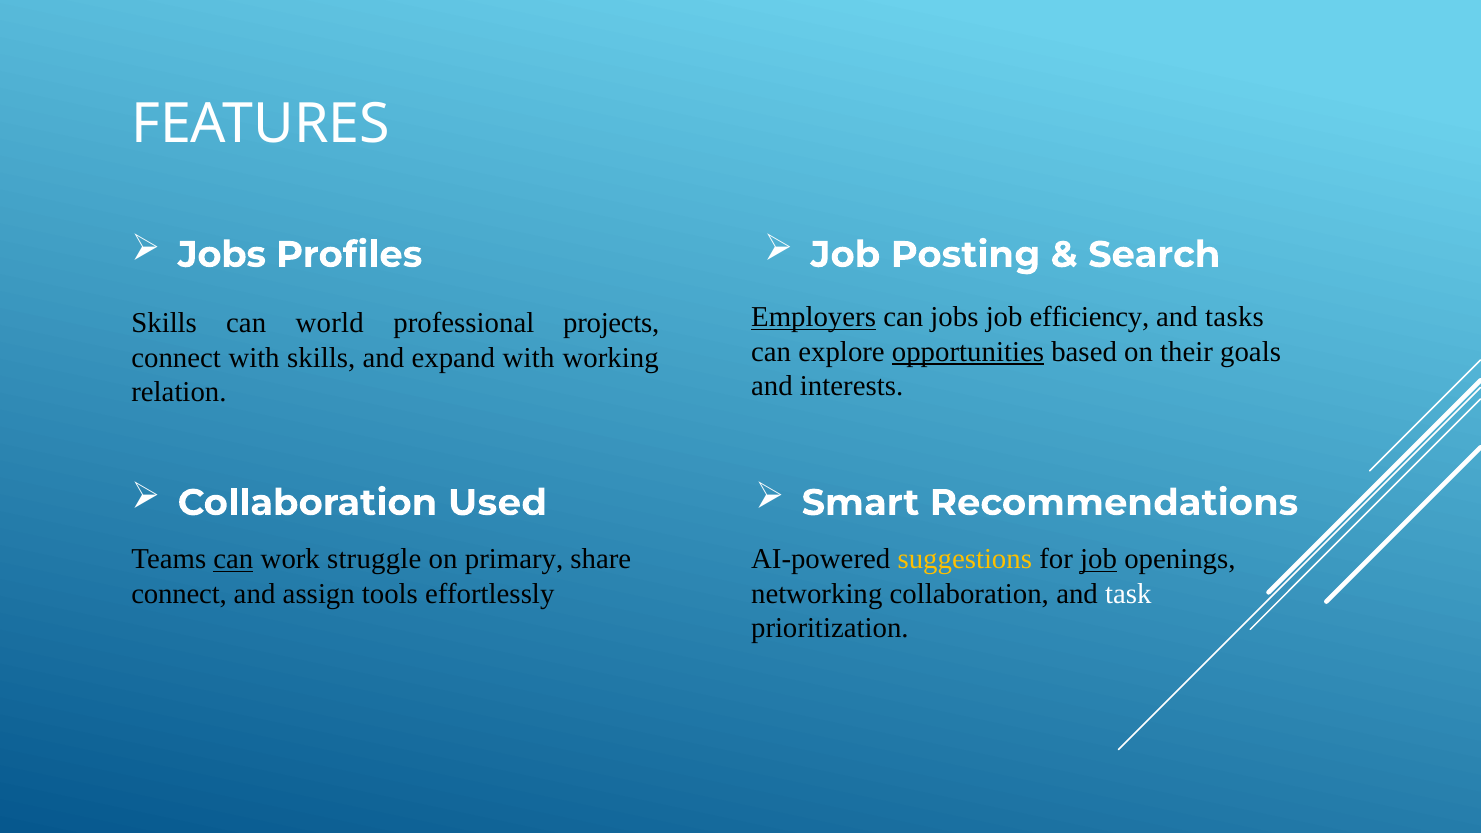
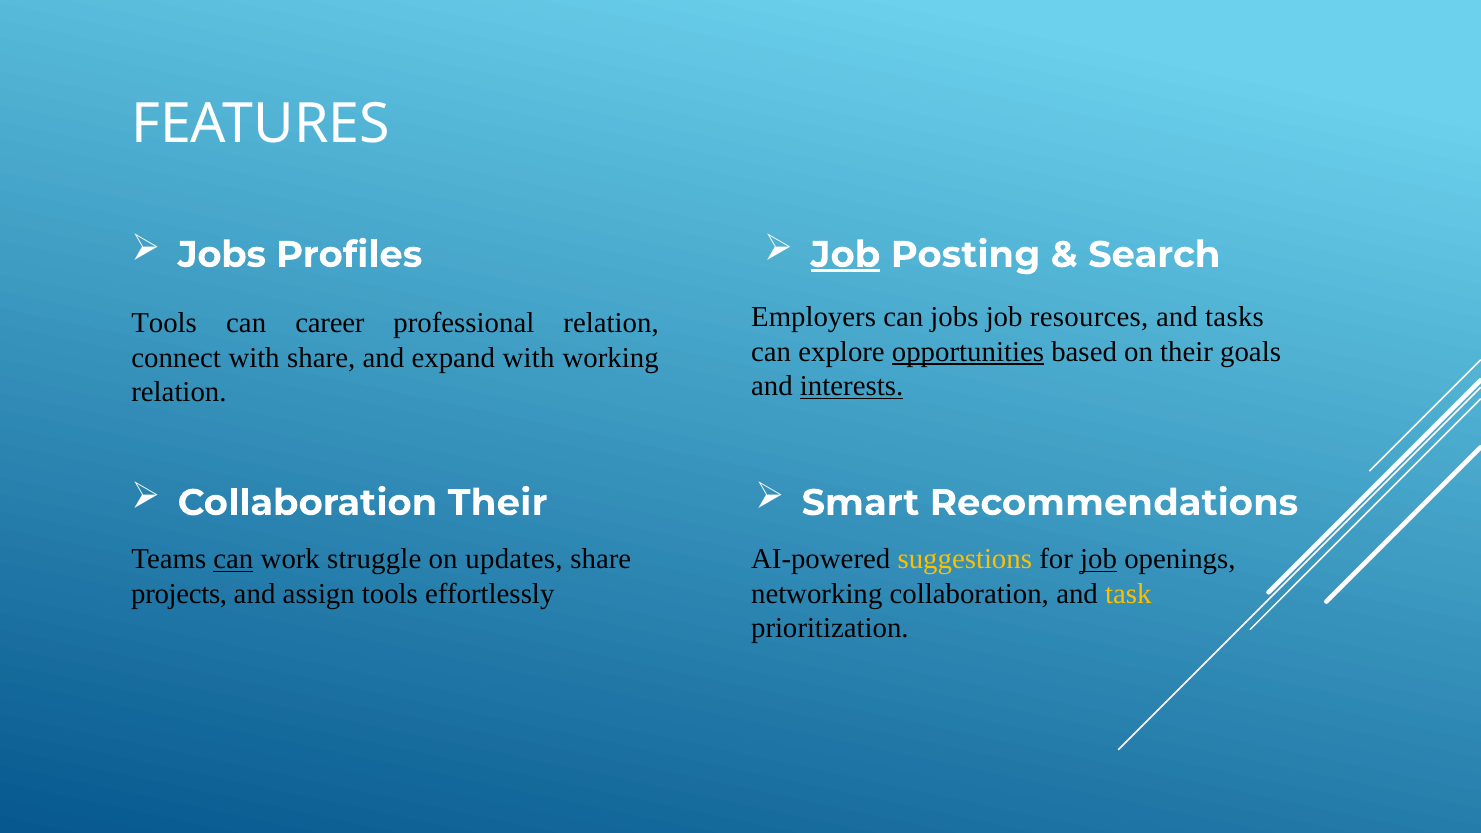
Job underline: none -> present (845, 255)
Employers underline: present -> none (814, 317)
efficiency: efficiency -> resources (1089, 317)
Skills: Skills -> Tools (164, 323)
world: world -> career (330, 323)
professional projects: projects -> relation (611, 323)
with skills: skills -> share (321, 358)
interests underline: none -> present (852, 386)
Collaboration Used: Used -> Their (498, 503)
primary: primary -> updates (514, 559)
connect: connect -> projects (179, 594)
task colour: white -> yellow (1128, 594)
